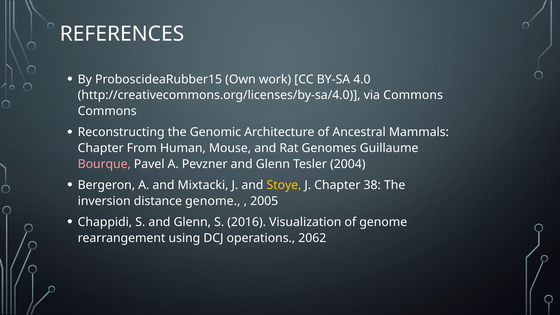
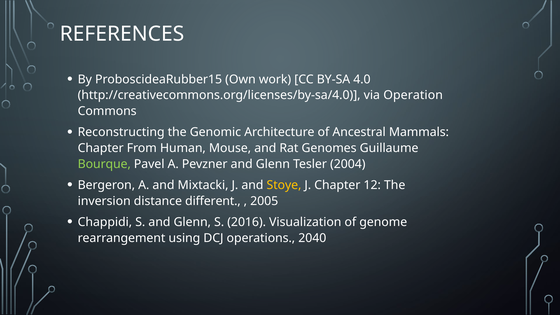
via Commons: Commons -> Operation (413, 95)
Bourque colour: pink -> light green (104, 164)
38: 38 -> 12 (372, 185)
distance genome: genome -> different (213, 201)
2062: 2062 -> 2040 (312, 238)
